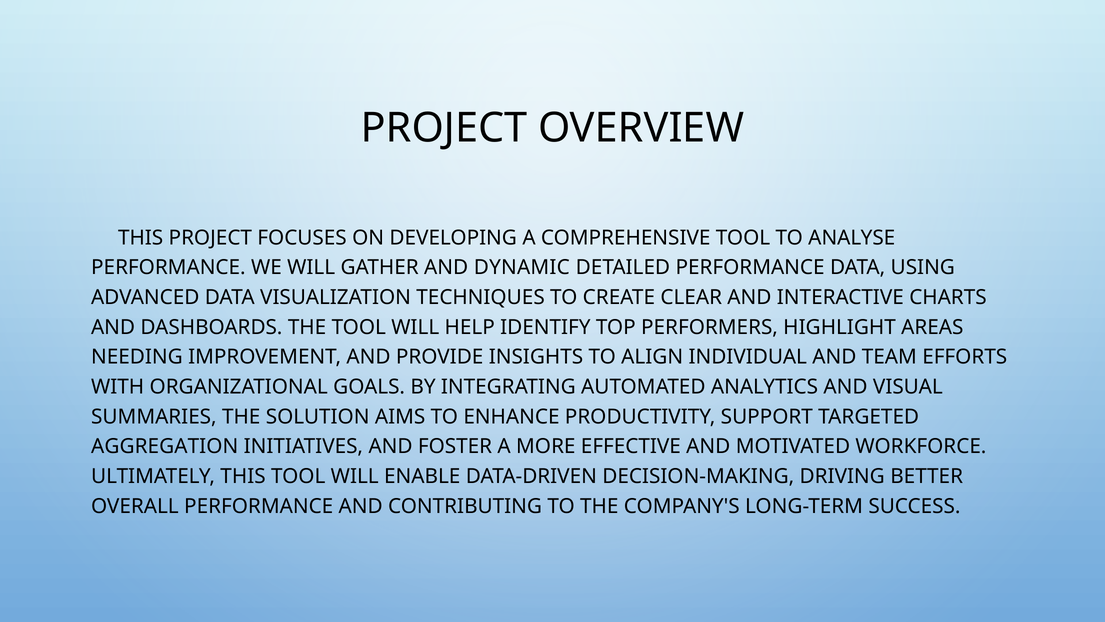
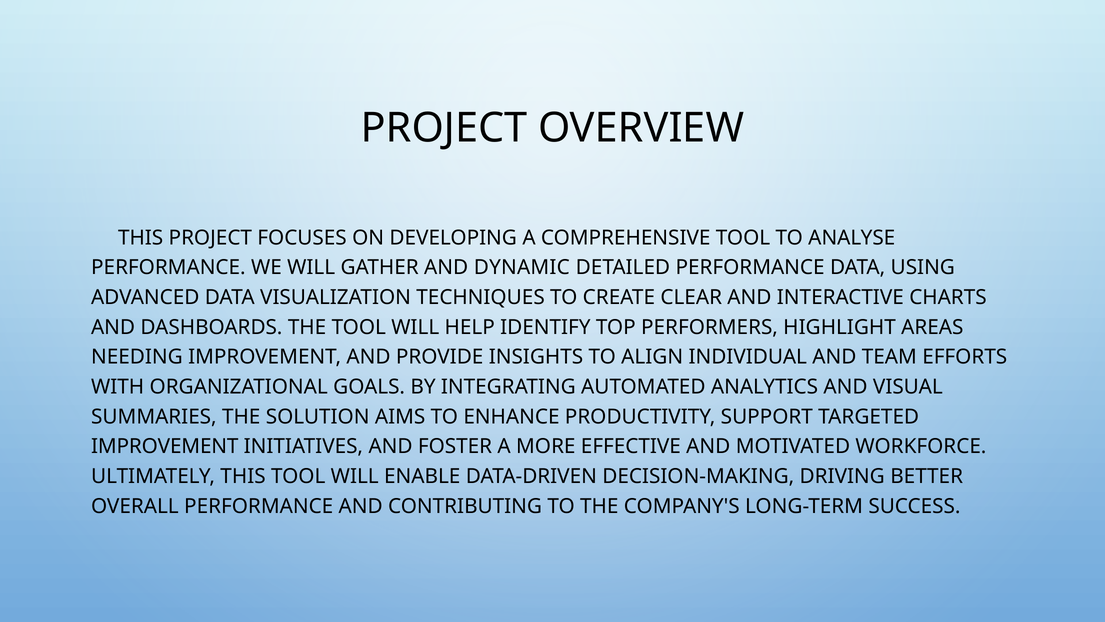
AGGREGATION: AGGREGATION -> IMPROVEMENT (165, 446)
